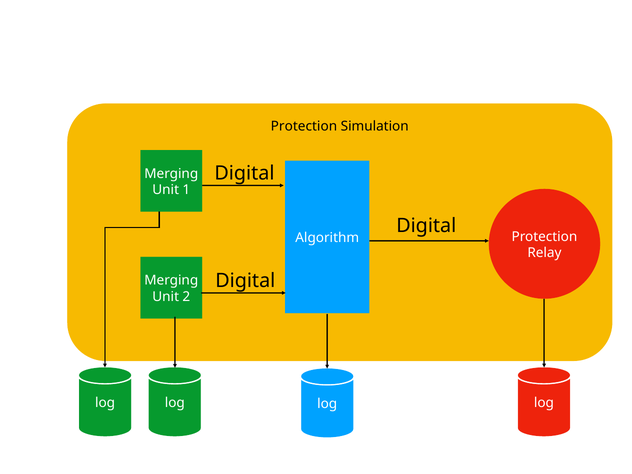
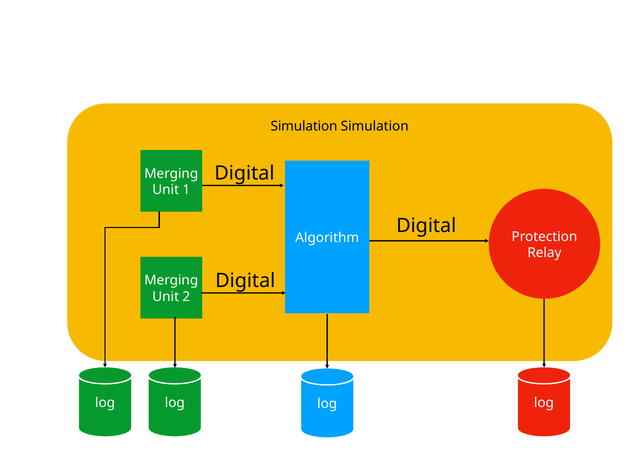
Protection: Protection -> Simulation (304, 126)
